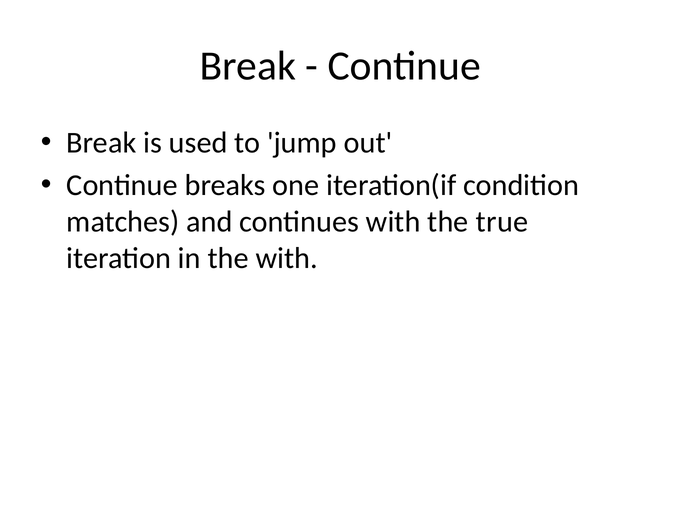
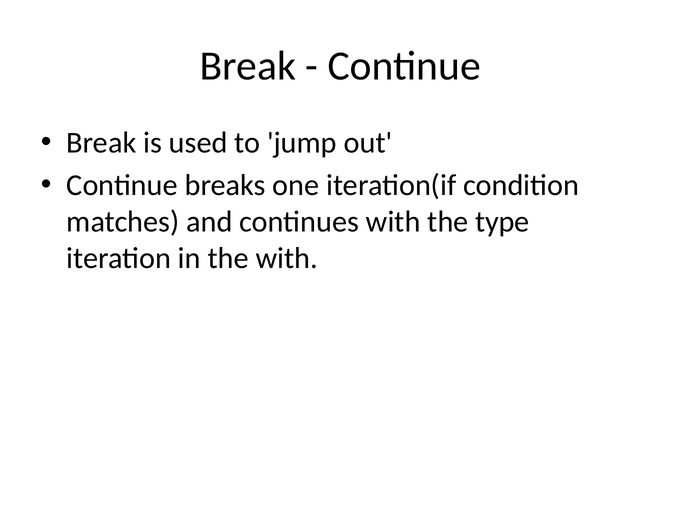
true: true -> type (502, 222)
